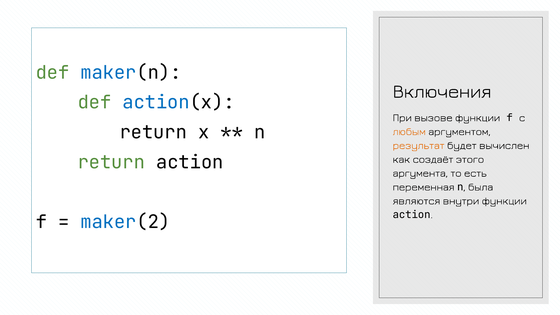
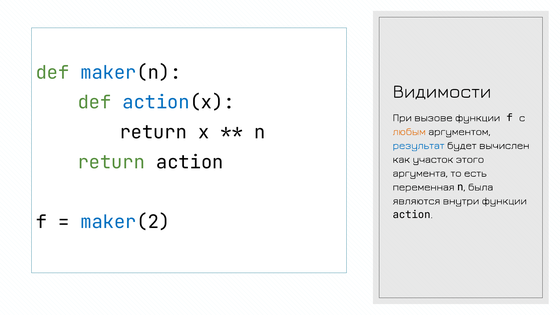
Включения: Включения -> Видимости (442, 91)
результат colour: orange -> blue (419, 145)
создаёт: создаёт -> участок (433, 159)
